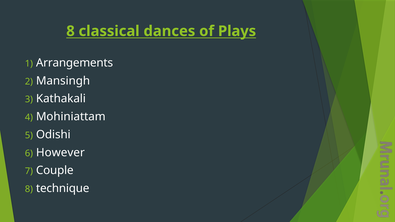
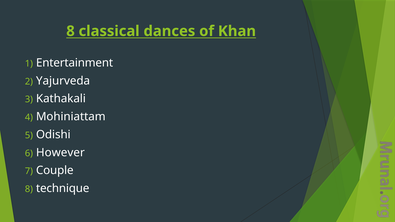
Plays: Plays -> Khan (237, 31)
Arrangements: Arrangements -> Entertainment (75, 63)
Mansingh: Mansingh -> Yajurveda (63, 81)
